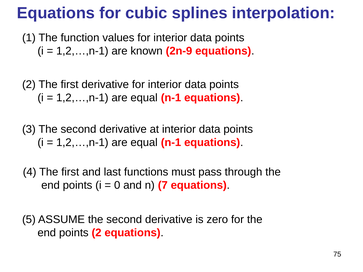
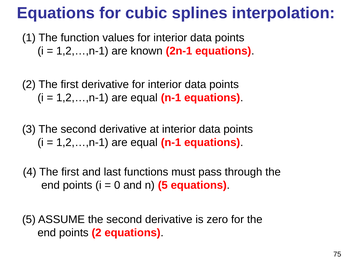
2n-9: 2n-9 -> 2n-1 (179, 51)
n 7: 7 -> 5 (163, 185)
